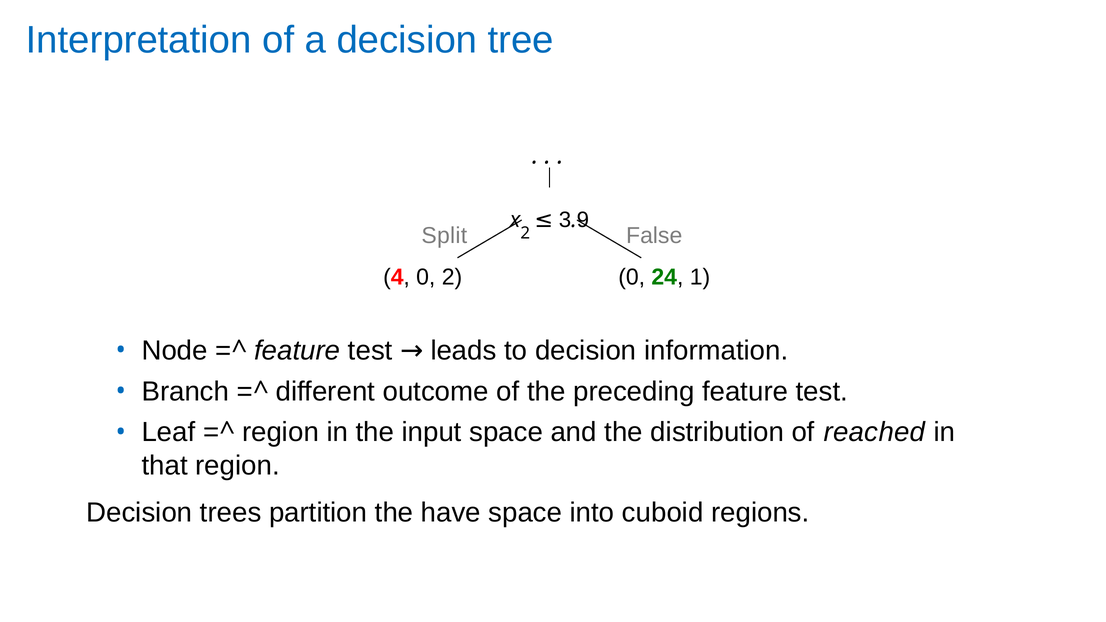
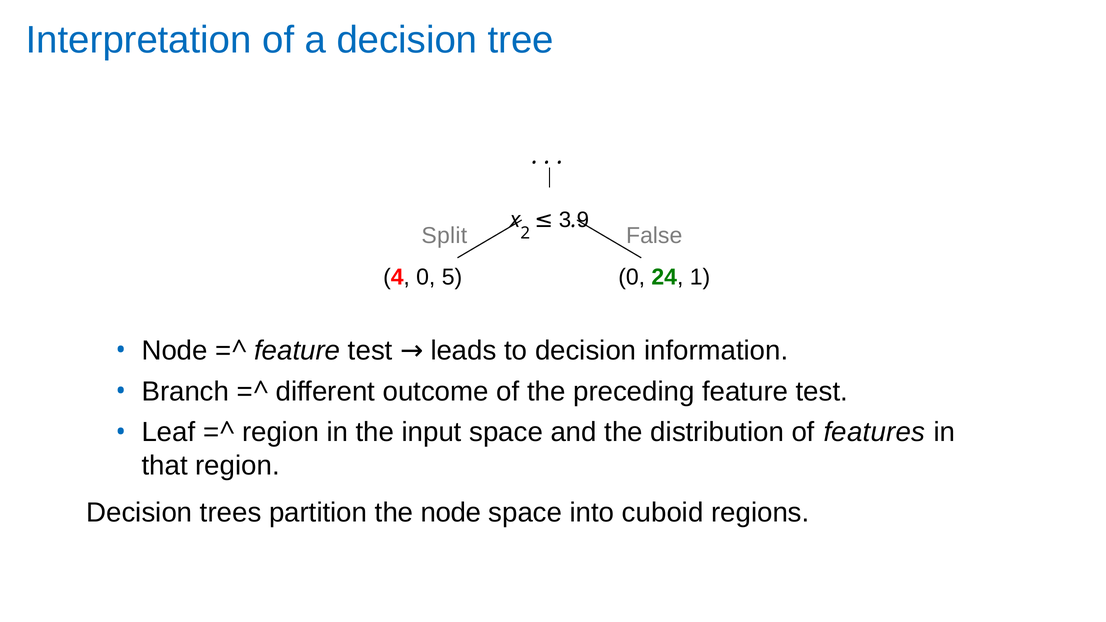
0 2: 2 -> 5 (452, 277)
reached: reached -> features (874, 432)
the have: have -> node (451, 513)
